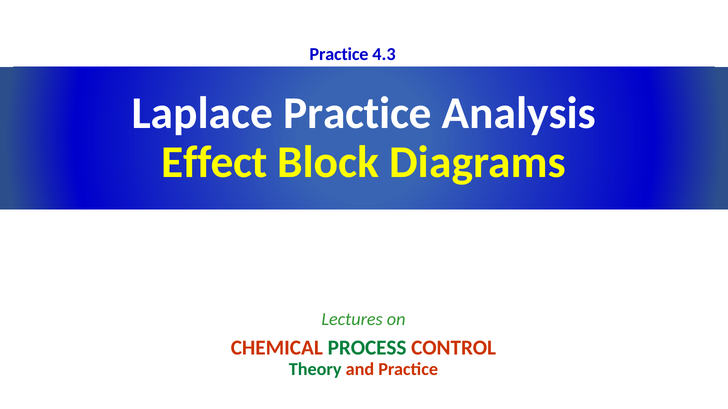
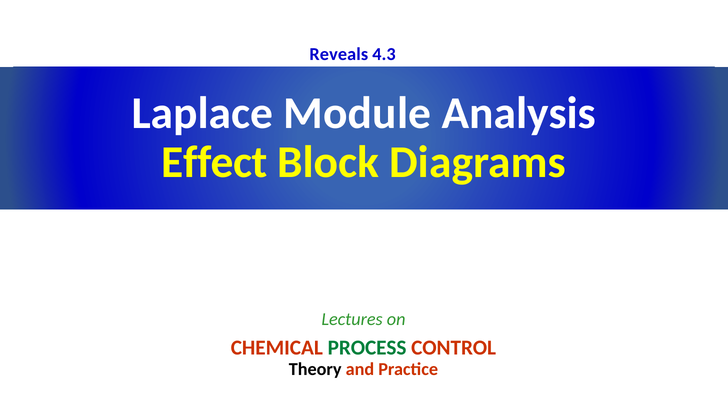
Practice: Practice -> Reveals (339, 54)
Laplace Practice: Practice -> Module (357, 113)
Theory colour: green -> black (315, 370)
